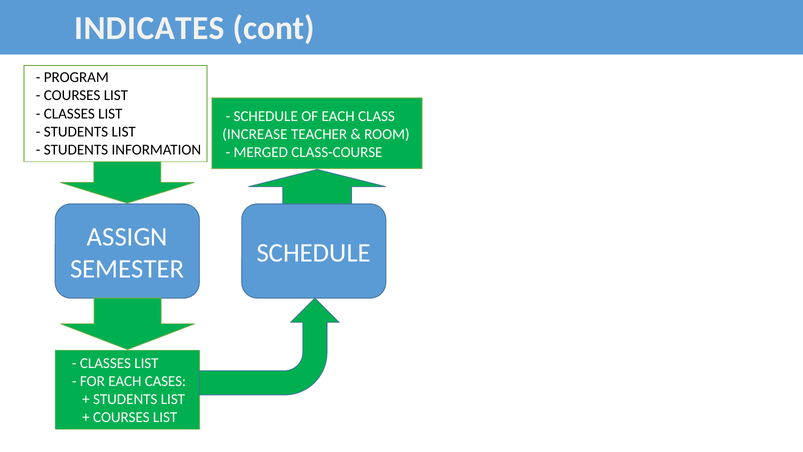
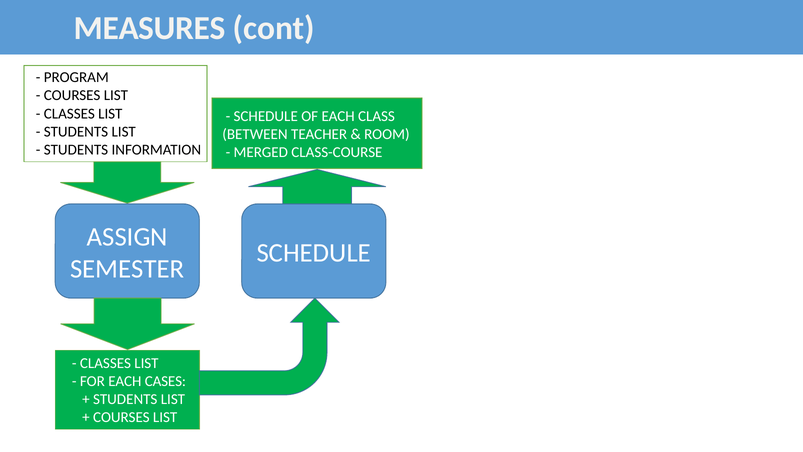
INDICATES: INDICATES -> MEASURES (150, 28)
INCREASE: INCREASE -> BETWEEN (255, 134)
